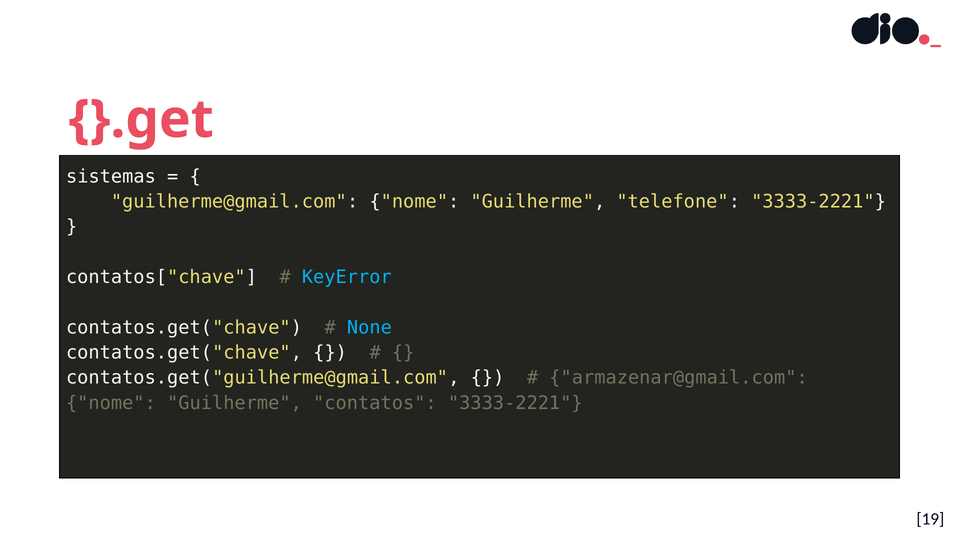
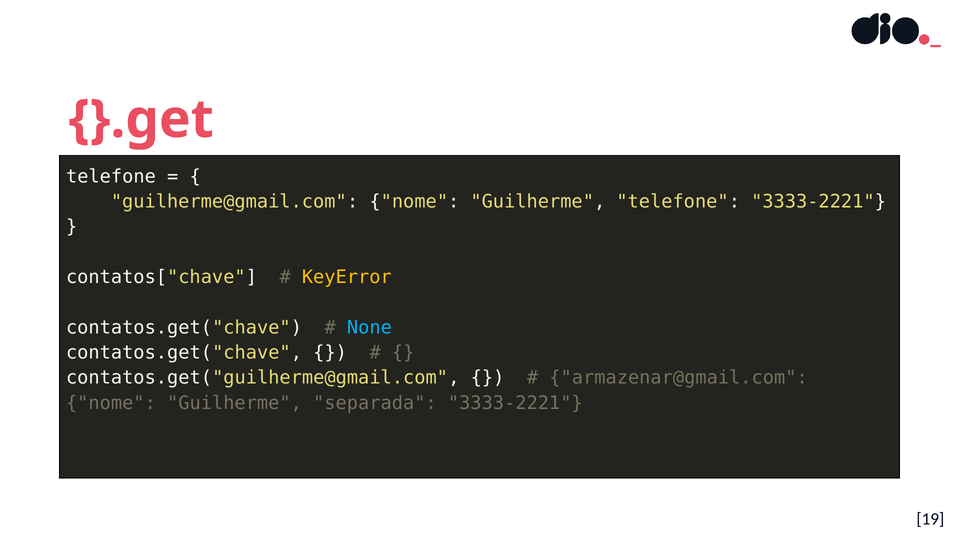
sistemas: sistemas -> telefone (111, 176)
KeyError colour: light blue -> yellow (347, 277)
contatos: contatos -> separada (375, 403)
